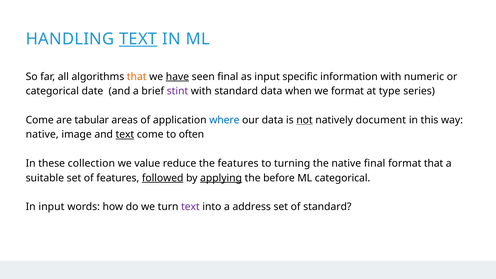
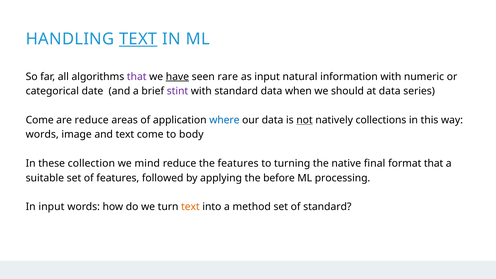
that colour: orange -> purple (137, 77)
seen final: final -> rare (228, 77)
specific: specific -> natural (300, 77)
we format: format -> should (347, 91)
at type: type -> data (390, 91)
are tabular: tabular -> reduce (92, 120)
document: document -> collections (381, 120)
native: native -> words (42, 135)
text underline: present -> none (125, 135)
often: often -> body (191, 135)
value: value -> mind (147, 163)
followed underline: present -> none (163, 178)
applying underline: present -> none (221, 178)
ML categorical: categorical -> processing (343, 178)
text colour: purple -> orange (190, 207)
address: address -> method (252, 207)
